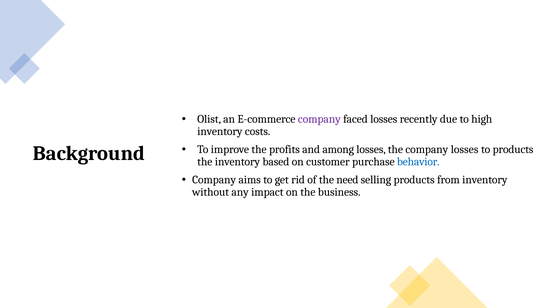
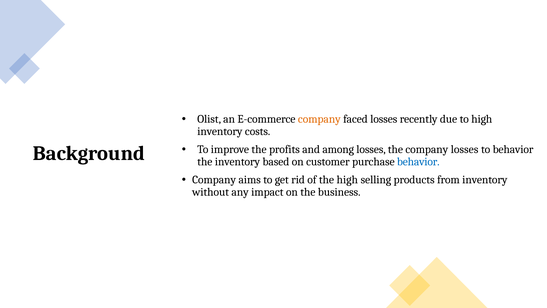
company colour: purple -> orange (319, 119)
to products: products -> behavior (513, 149)
the need: need -> high (347, 180)
